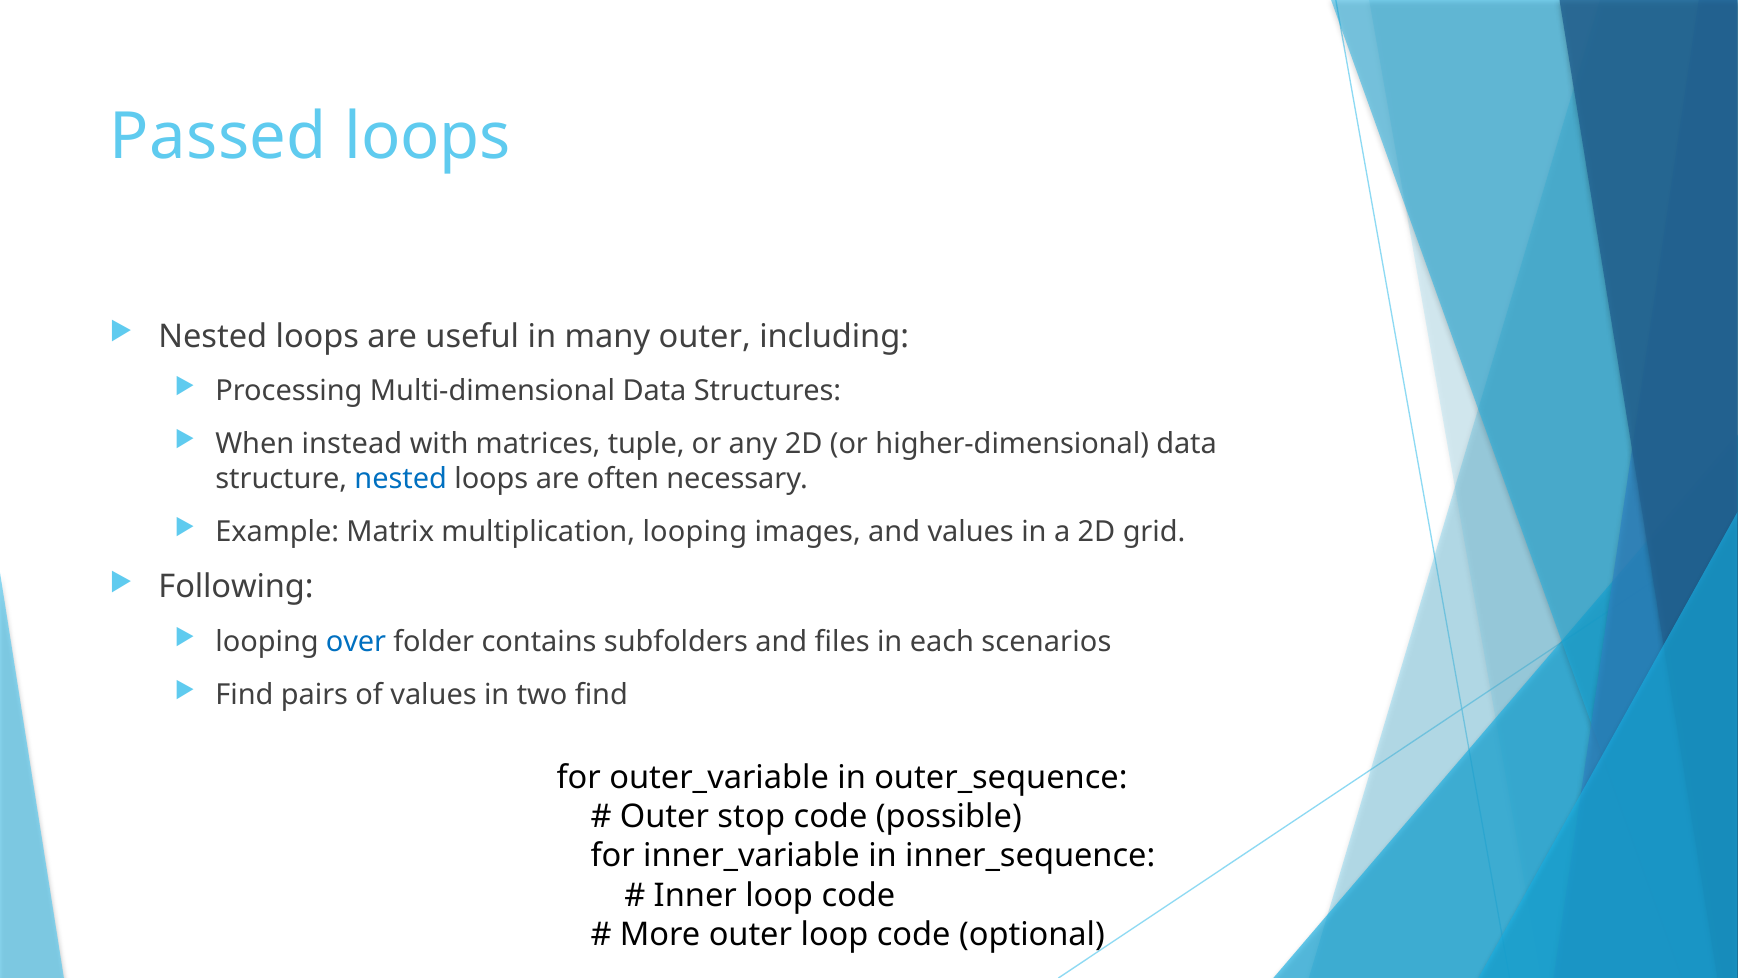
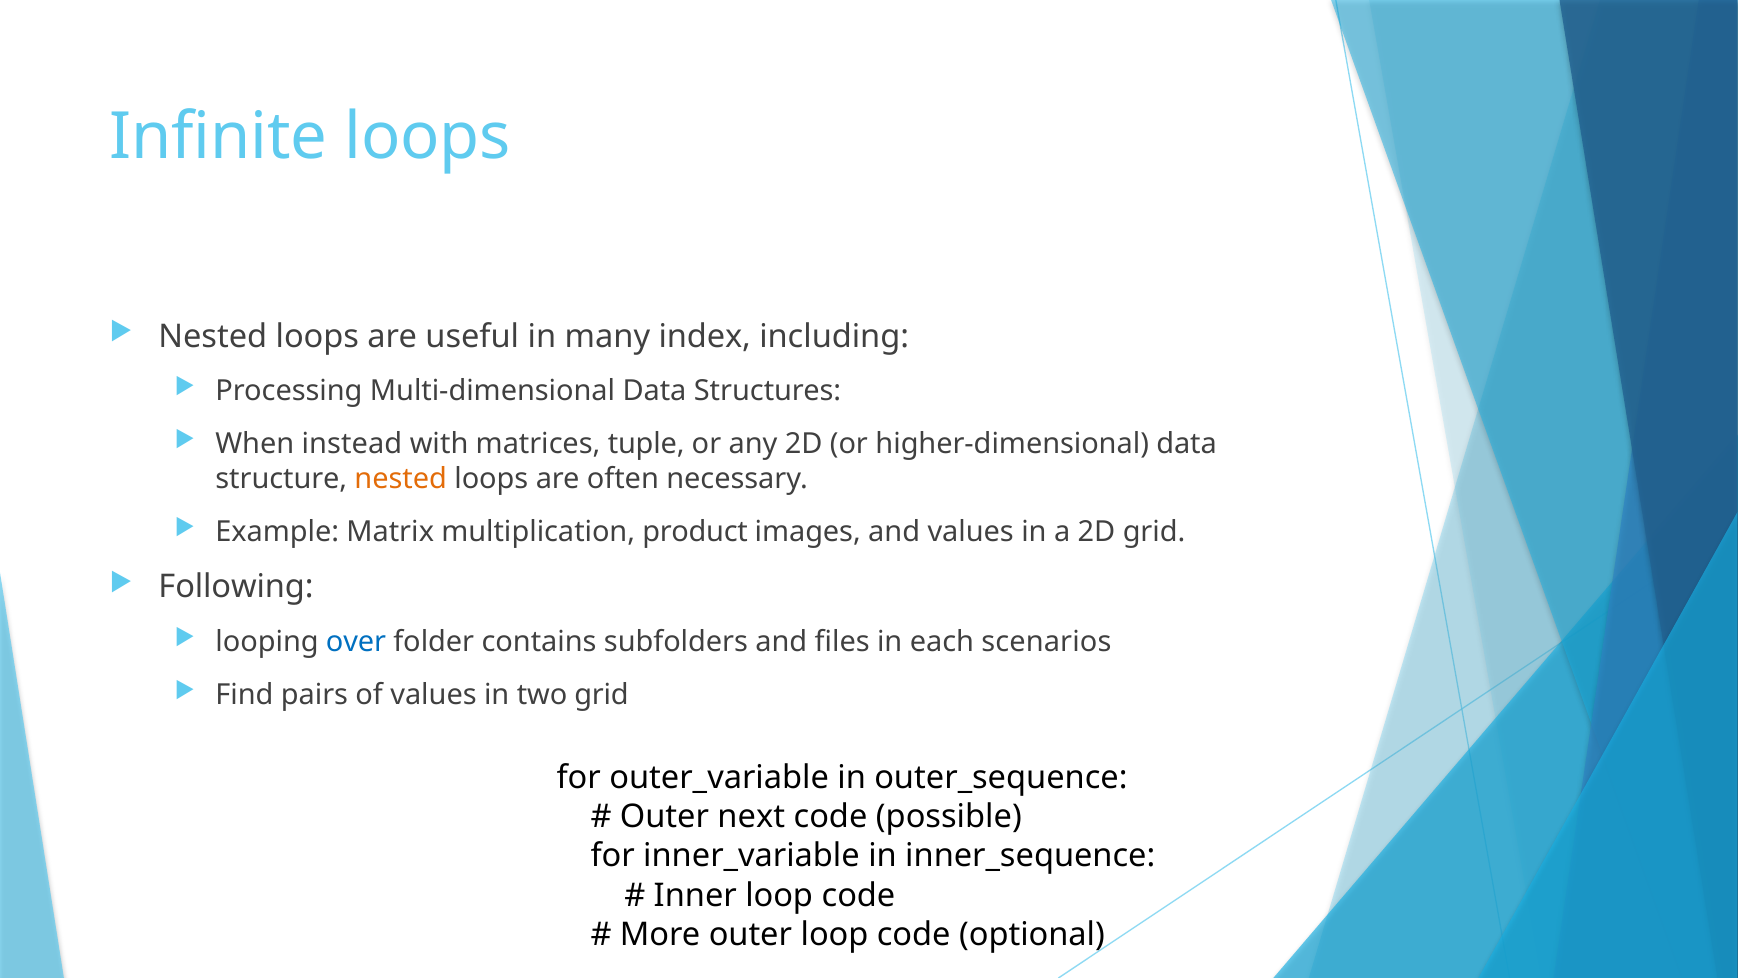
Passed: Passed -> Infinite (219, 137)
many outer: outer -> index (705, 336)
nested colour: blue -> orange (401, 479)
multiplication looping: looping -> product (695, 532)
two find: find -> grid (601, 695)
stop: stop -> next (751, 817)
